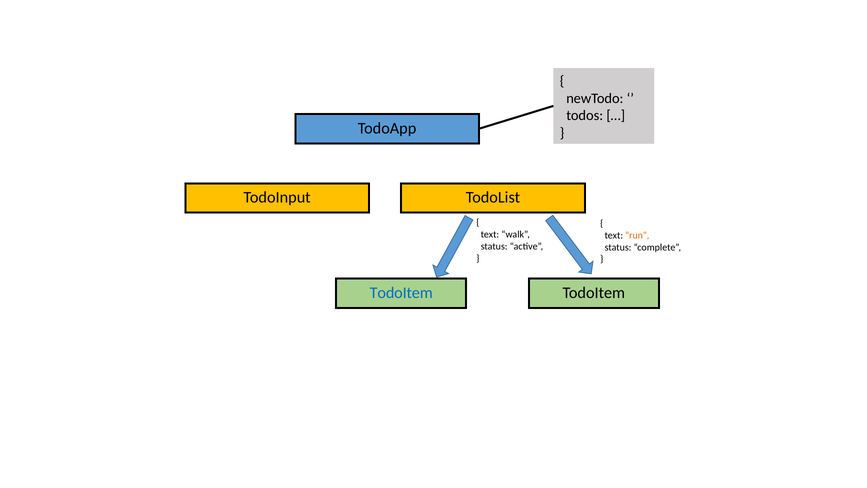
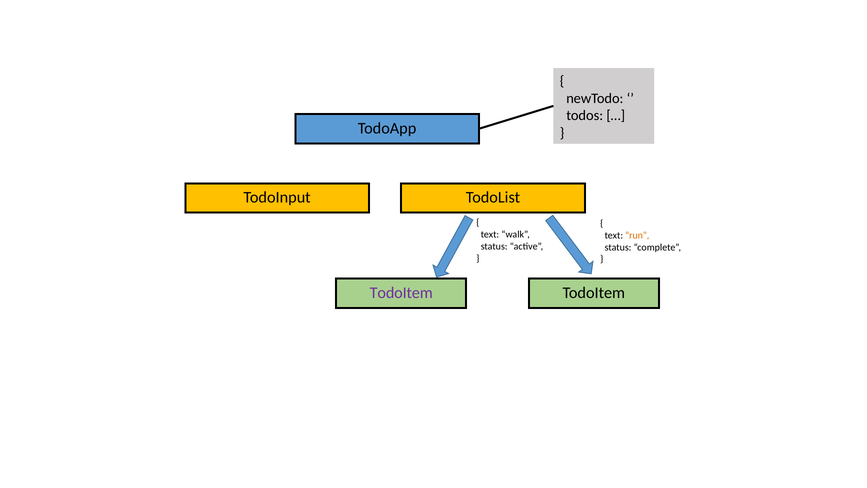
TodoItem colour: blue -> purple (401, 293)
